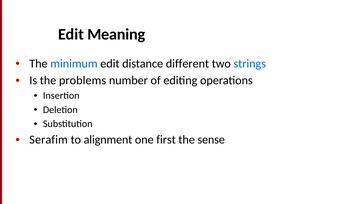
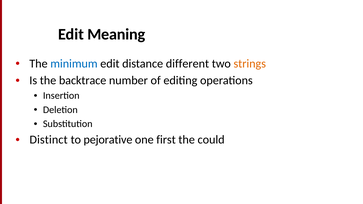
strings colour: blue -> orange (250, 64)
problems: problems -> backtrace (83, 81)
Serafim: Serafim -> Distinct (49, 140)
alignment: alignment -> pejorative (108, 140)
sense: sense -> could (211, 140)
